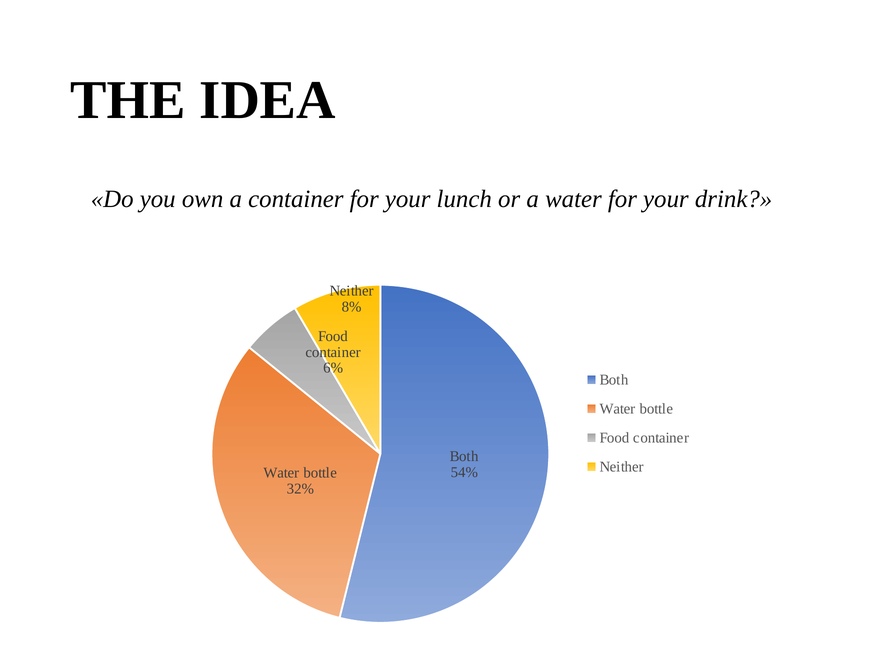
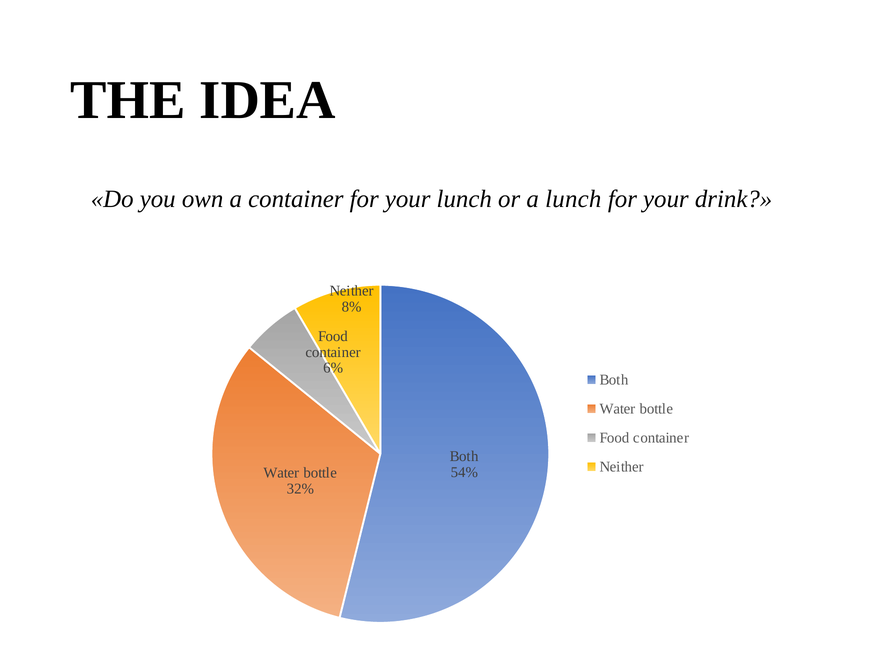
a water: water -> lunch (573, 199)
